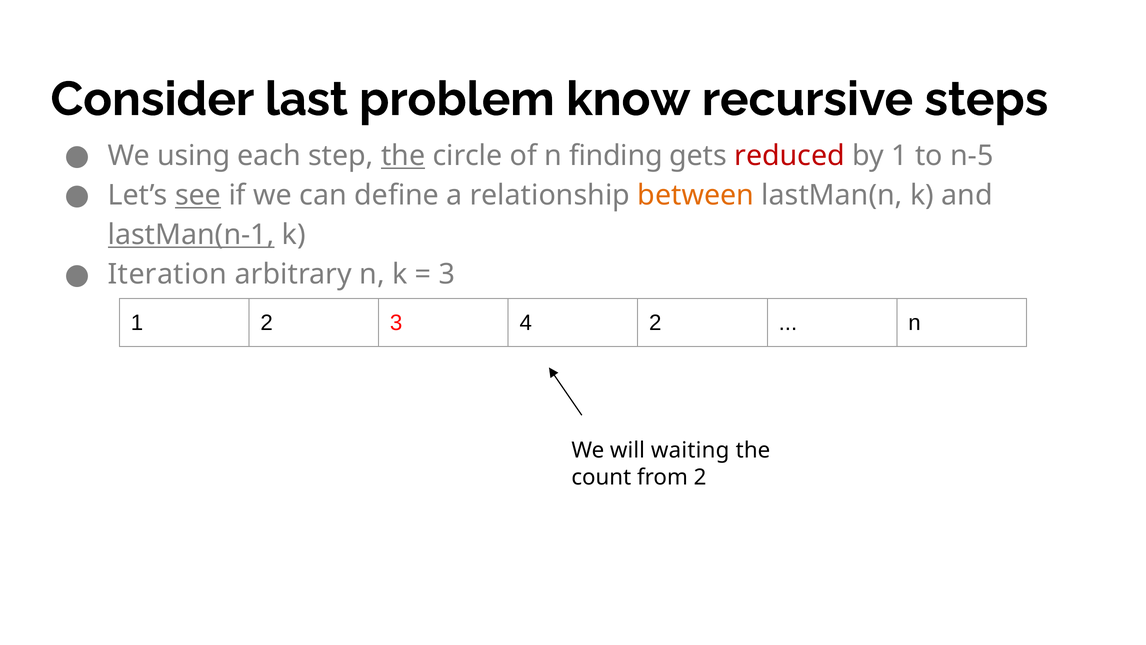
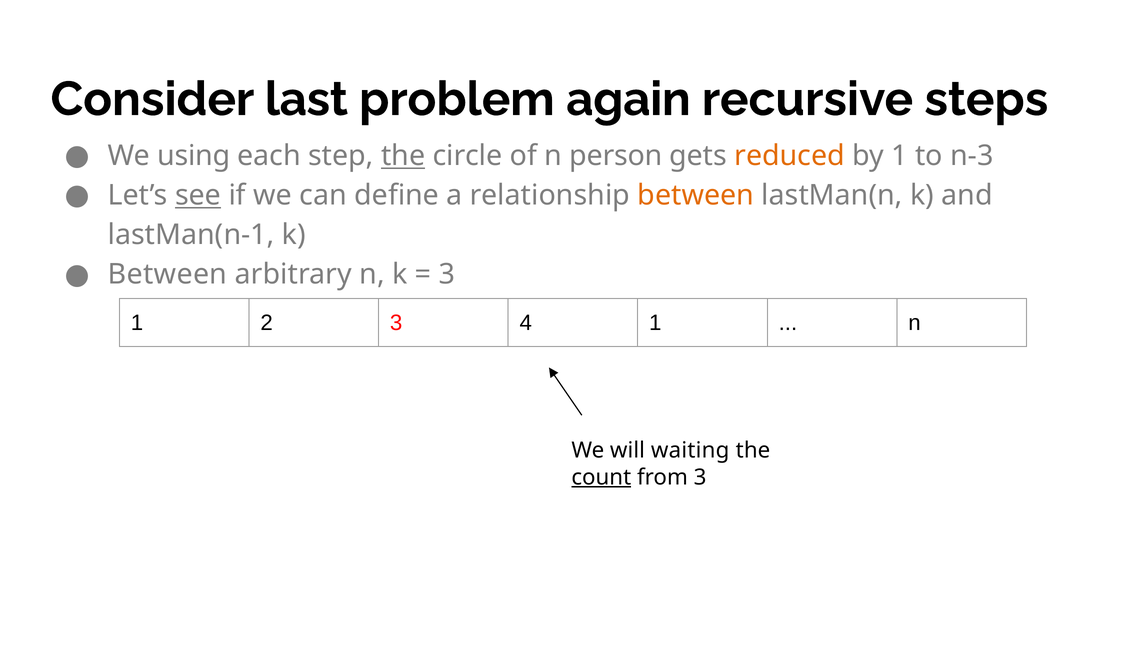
know: know -> again (628, 99)
finding: finding -> person (616, 156)
reduced colour: red -> orange (790, 156)
n-5: n-5 -> n-3 (972, 156)
lastMan(n-1 underline: present -> none (191, 235)
Iteration: Iteration -> Between (168, 274)
4 2: 2 -> 1 (655, 323)
count underline: none -> present (601, 477)
from 2: 2 -> 3 (700, 477)
